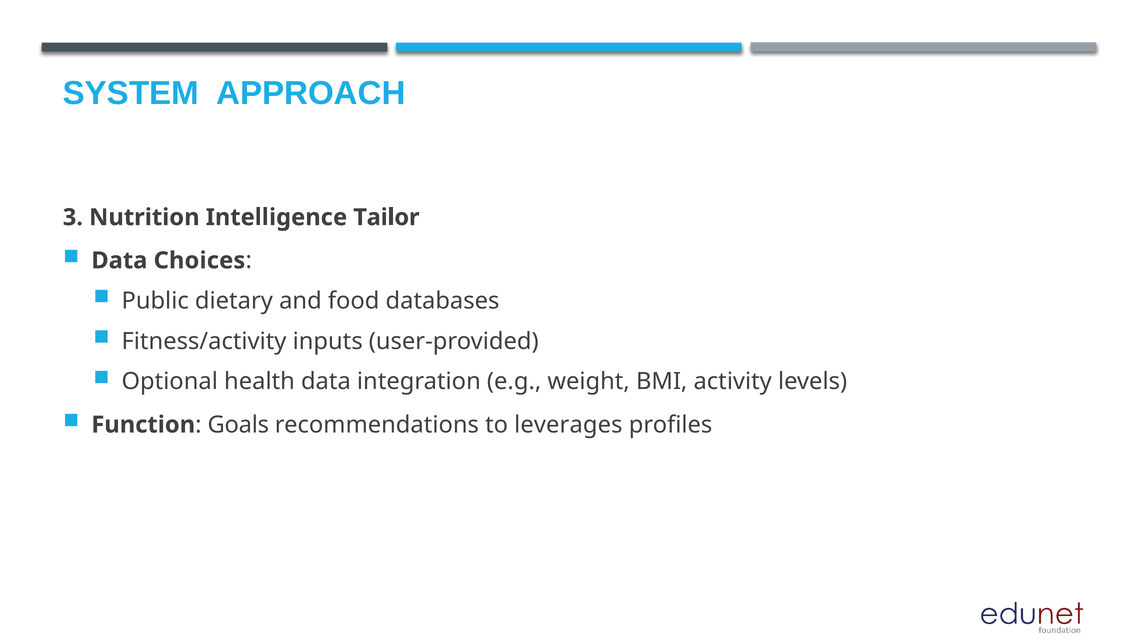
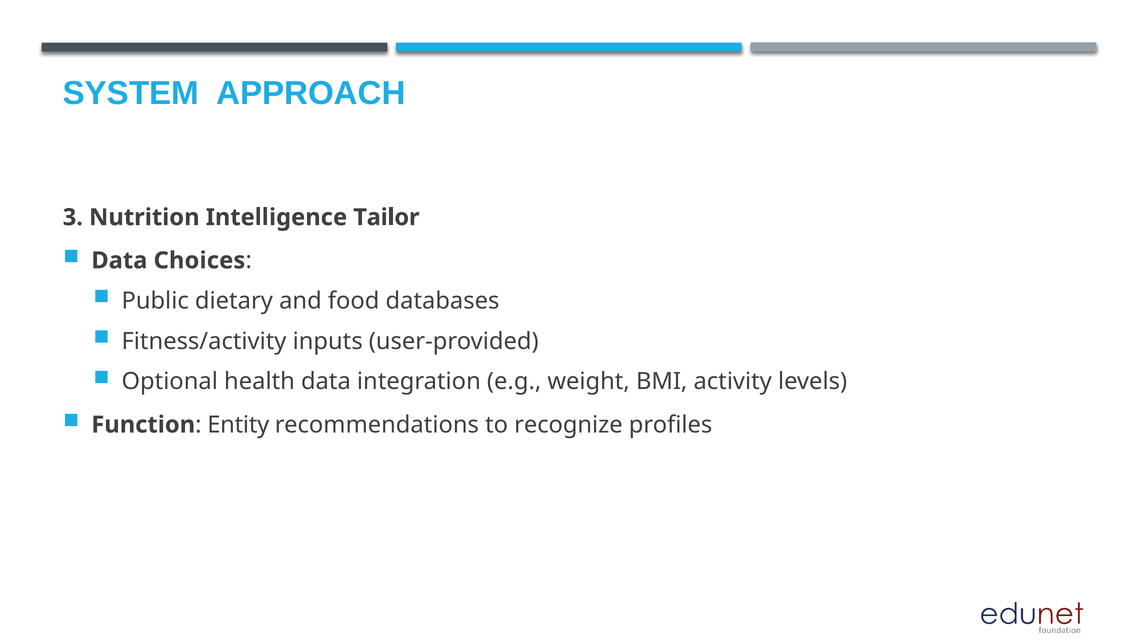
Goals: Goals -> Entity (238, 425)
leverages: leverages -> recognize (568, 425)
